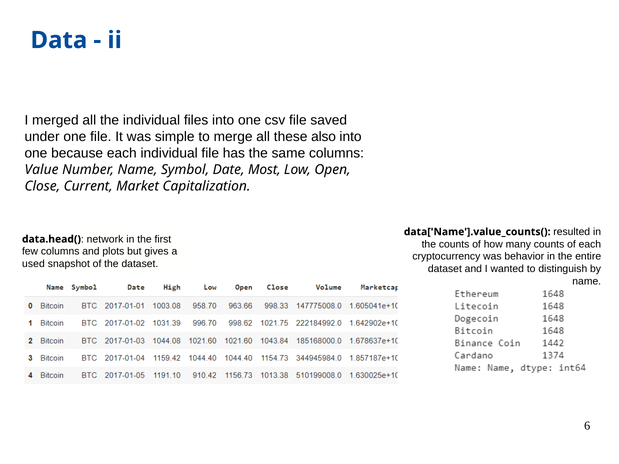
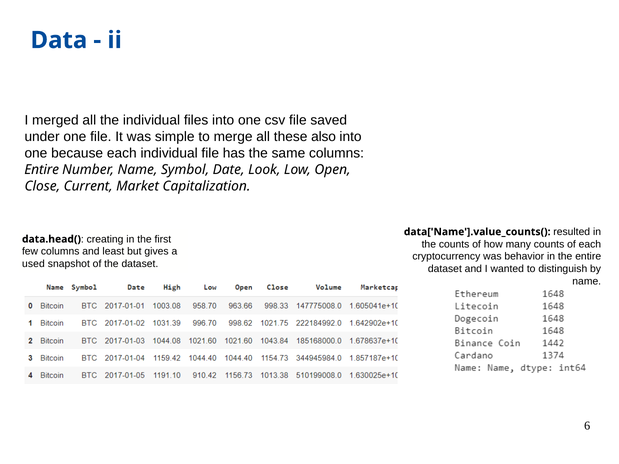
Value: Value -> Entire (42, 170)
Most: Most -> Look (264, 170)
network: network -> creating (105, 239)
plots: plots -> least (113, 252)
